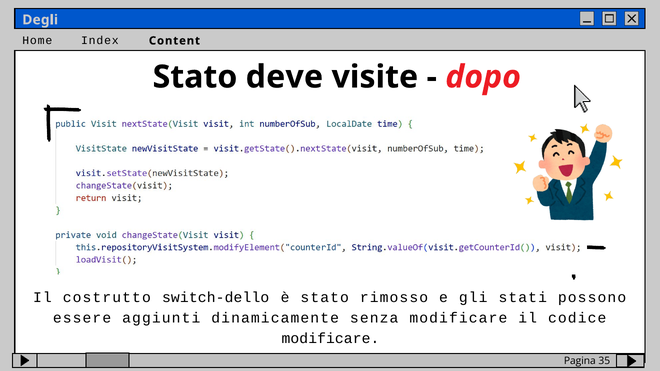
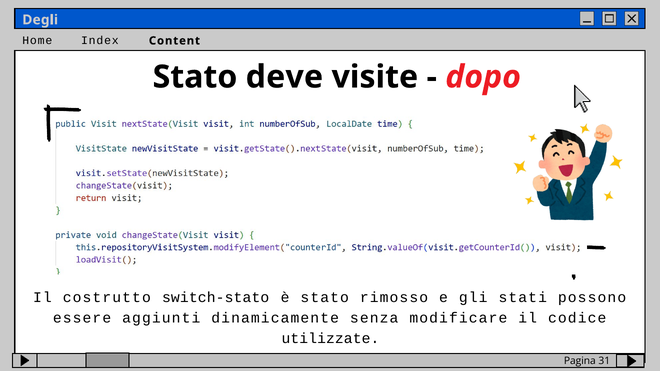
switch-dello: switch-dello -> switch-stato (216, 297)
modificare: modificare -> utilizzate (330, 338)
35: 35 -> 31 (604, 361)
